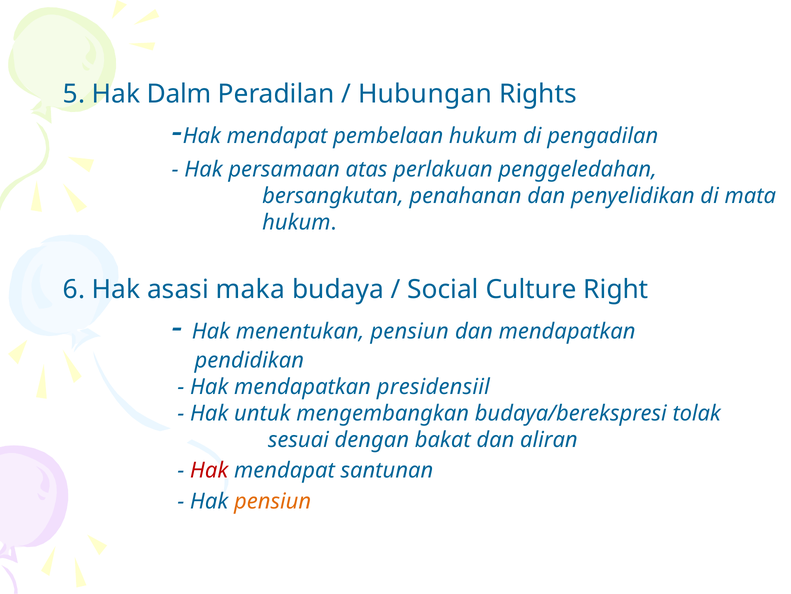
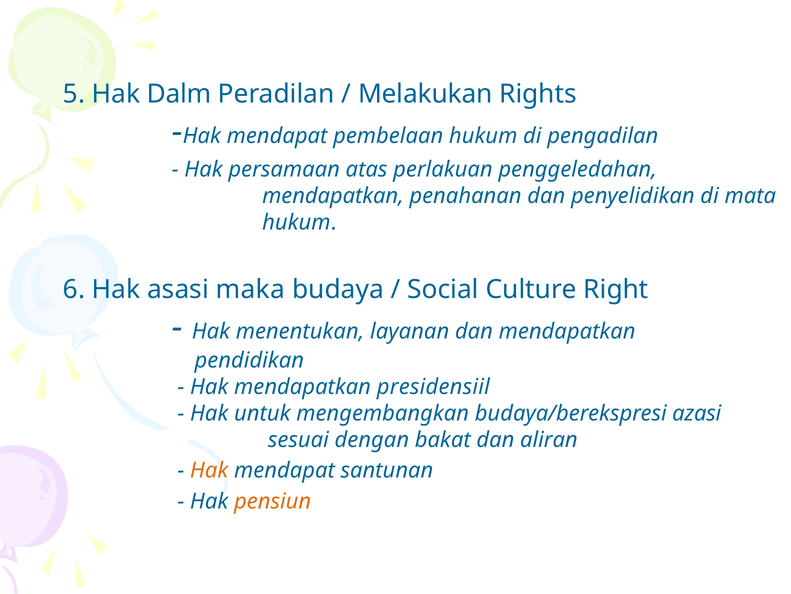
Hubungan: Hubungan -> Melakukan (425, 94)
bersangkutan: bersangkutan -> mendapatkan (333, 196)
menentukan pensiun: pensiun -> layanan (410, 331)
tolak: tolak -> azasi (697, 413)
Hak colour: red -> orange (209, 470)
